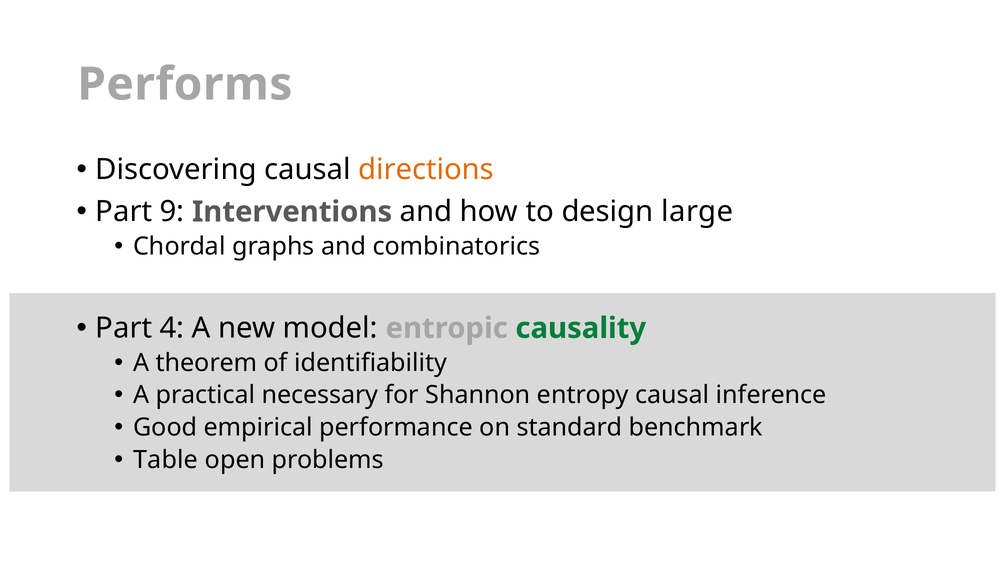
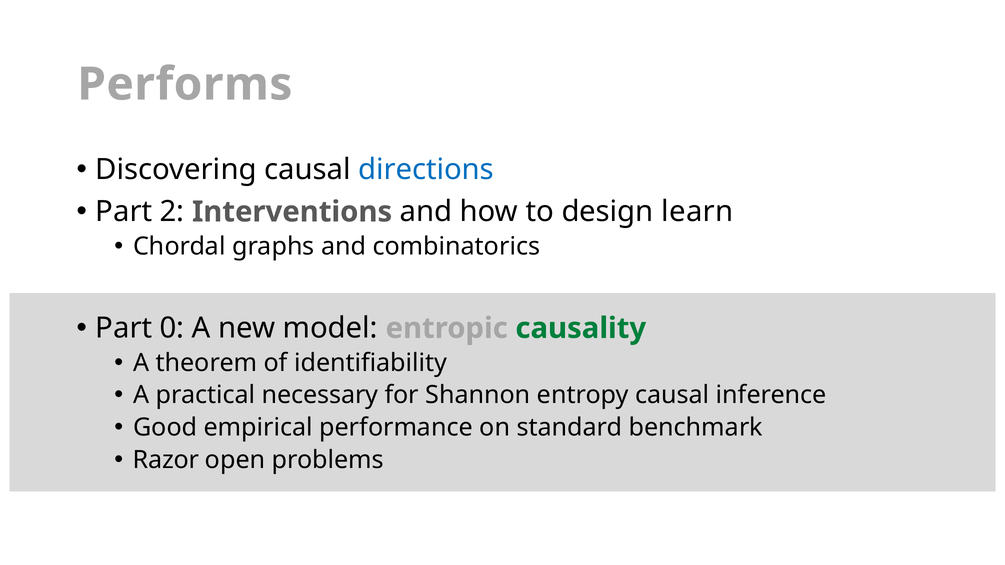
directions colour: orange -> blue (426, 170)
9: 9 -> 2 (172, 212)
large: large -> learn (697, 212)
4: 4 -> 0 (172, 328)
Table: Table -> Razor (166, 460)
